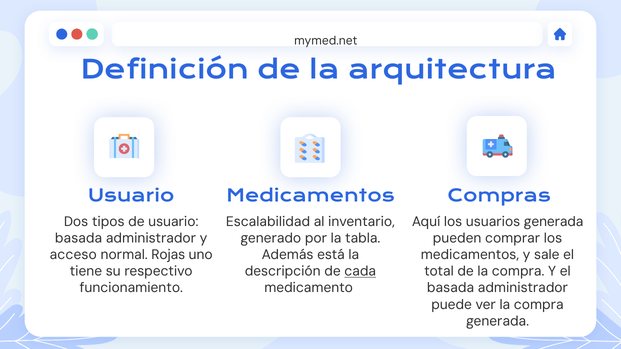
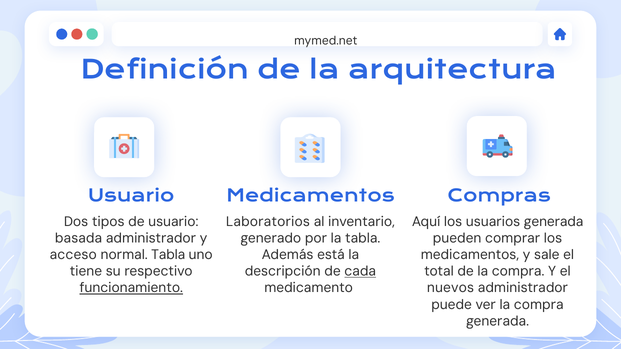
Escalabilidad: Escalabilidad -> Laboratorios (268, 222)
normal Rojas: Rojas -> Tabla (168, 255)
funcionamiento underline: none -> present (131, 288)
basada: basada -> nuevos (450, 288)
